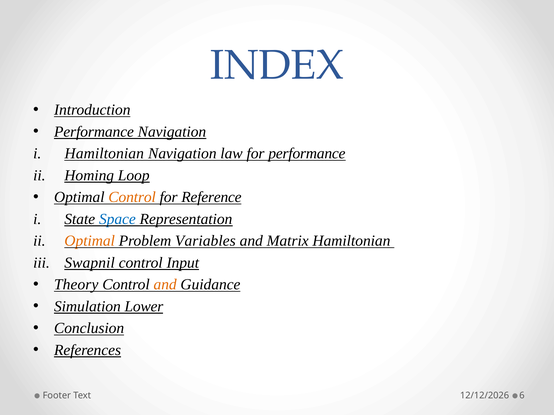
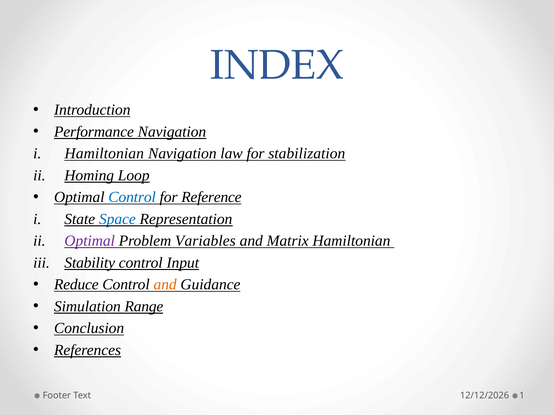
for performance: performance -> stabilization (307, 154)
Control colour: orange -> blue (132, 197)
Optimal colour: orange -> purple (90, 241)
Swapnil: Swapnil -> Stability (90, 263)
Theory: Theory -> Reduce (76, 285)
Lower: Lower -> Range (144, 307)
6: 6 -> 1 (522, 396)
